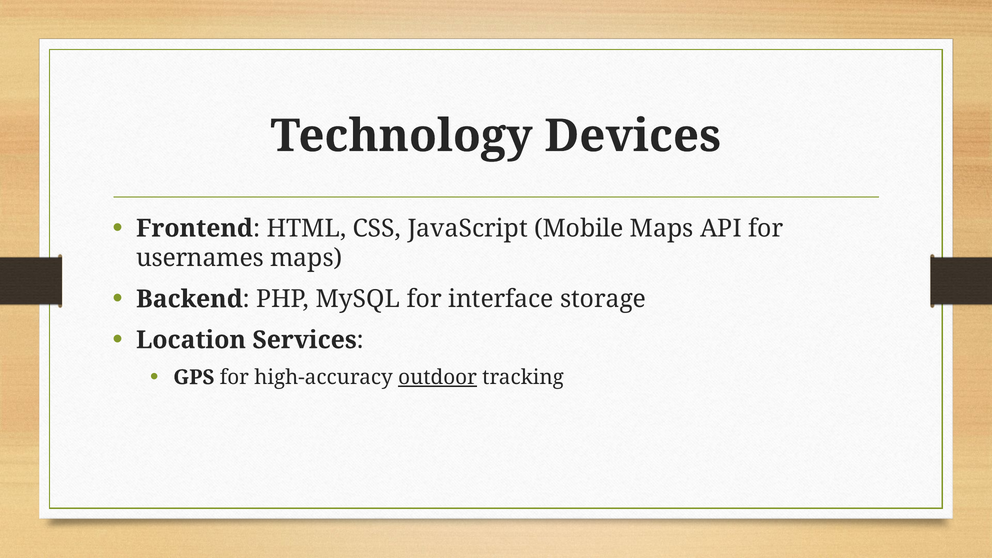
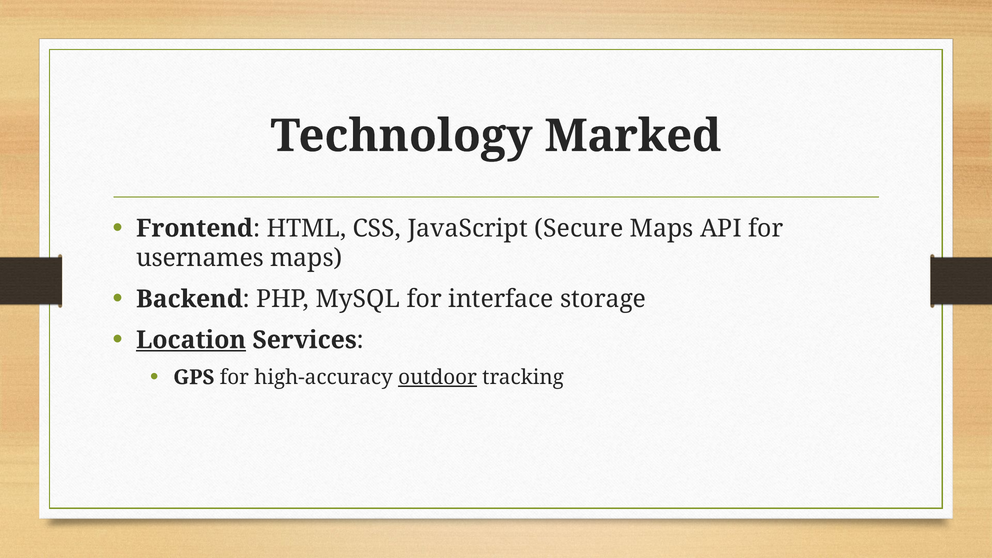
Devices: Devices -> Marked (633, 136)
Mobile: Mobile -> Secure (579, 228)
Location underline: none -> present (191, 340)
